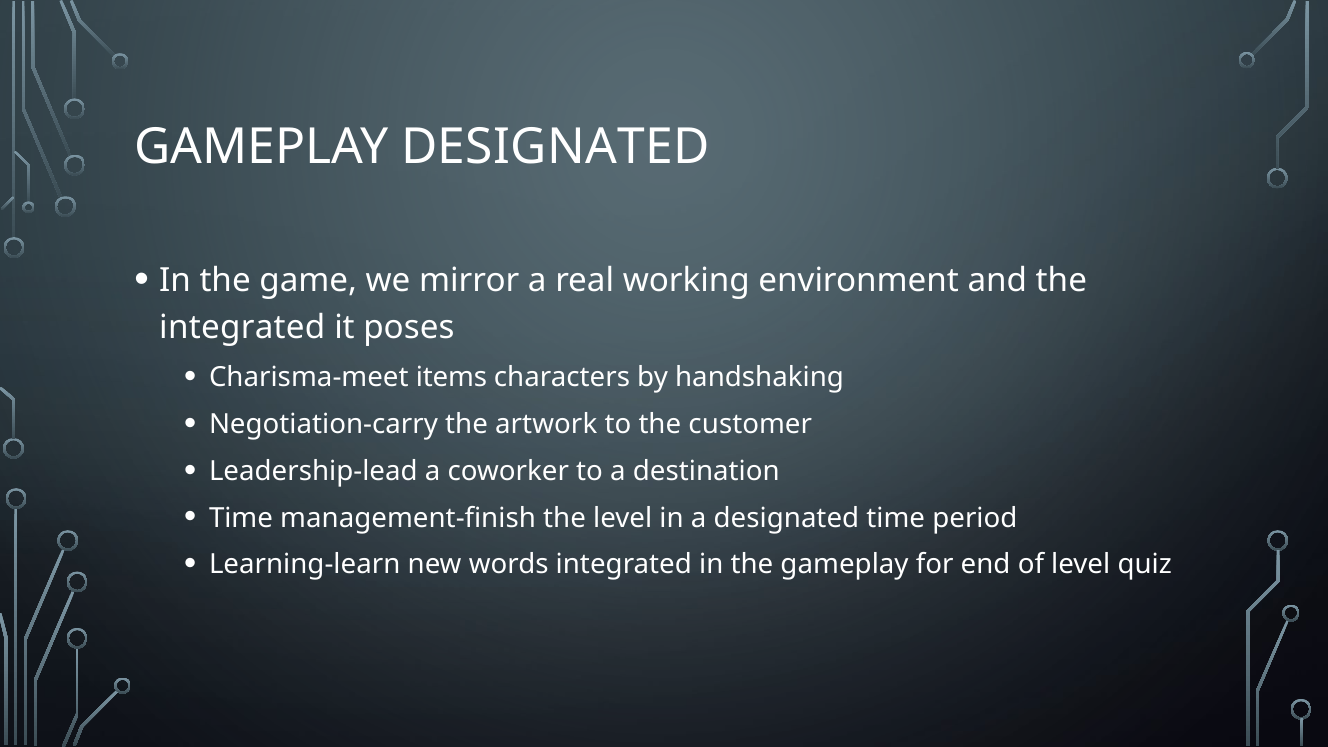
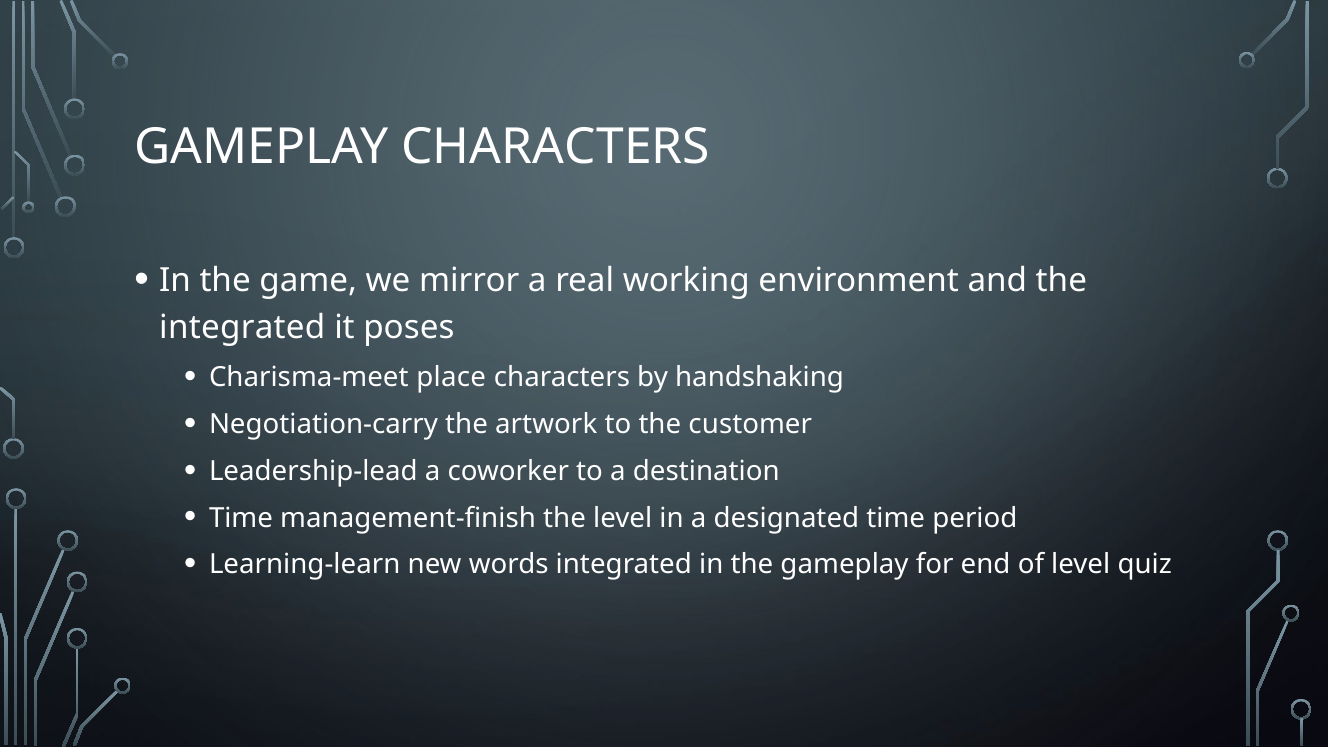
GAMEPLAY DESIGNATED: DESIGNATED -> CHARACTERS (556, 148)
items: items -> place (451, 378)
